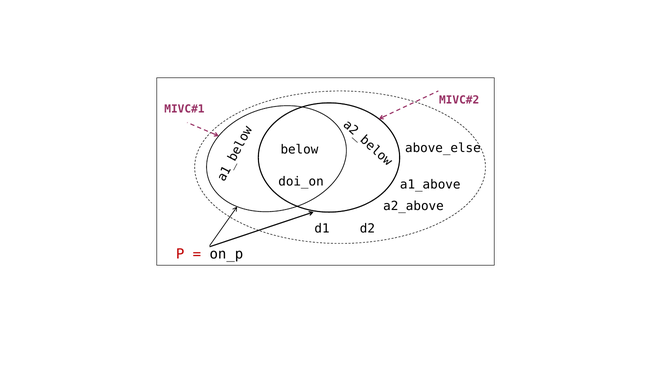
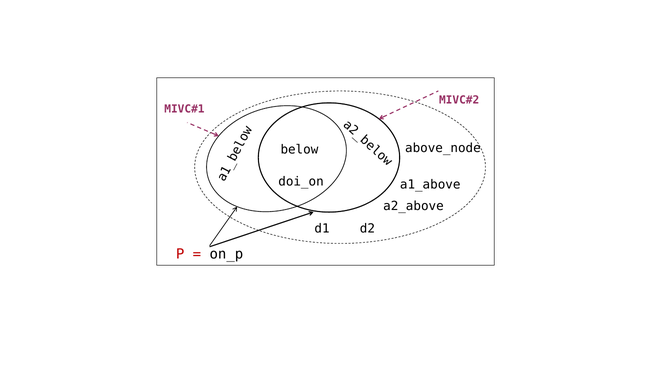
above_else: above_else -> above_node (443, 148)
